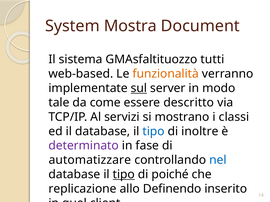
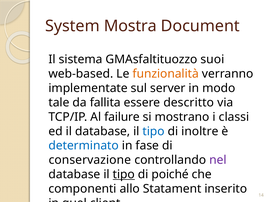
tutti: tutti -> suoi (212, 60)
sul underline: present -> none (139, 88)
come: come -> fallita (105, 103)
servizi: servizi -> failure (122, 117)
determinato colour: purple -> blue (84, 146)
automatizzare: automatizzare -> conservazione (90, 160)
nel colour: blue -> purple (218, 160)
replicazione: replicazione -> componenti (83, 189)
Definendo: Definendo -> Statament (172, 189)
